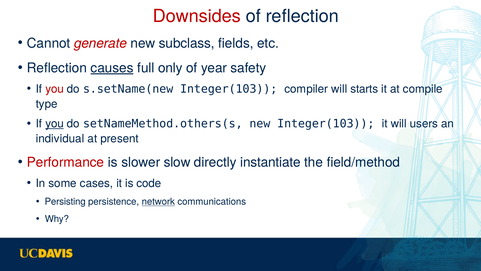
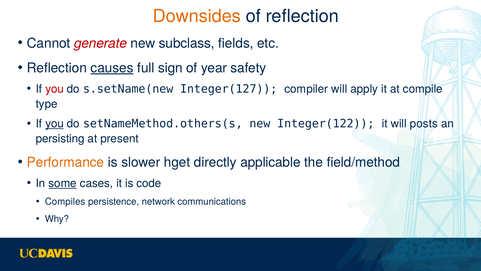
Downsides colour: red -> orange (197, 16)
only: only -> sign (170, 68)
s.setName(new Integer(103: Integer(103 -> Integer(127 (229, 89)
starts: starts -> apply (364, 89)
new Integer(103: Integer(103 -> Integer(122 (326, 124)
users: users -> posts (424, 124)
individual: individual -> persisting (60, 138)
Performance colour: red -> orange (66, 162)
slow: slow -> hget (177, 162)
instantiate: instantiate -> applicable (270, 162)
some underline: none -> present (63, 183)
Persisting: Persisting -> Compiles (65, 201)
network underline: present -> none (158, 201)
